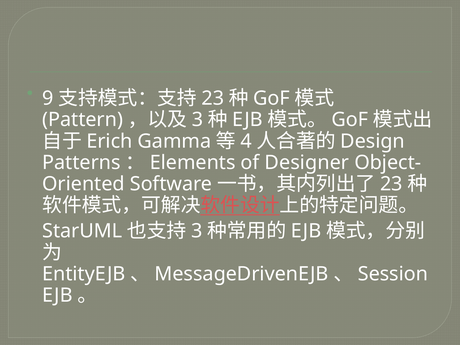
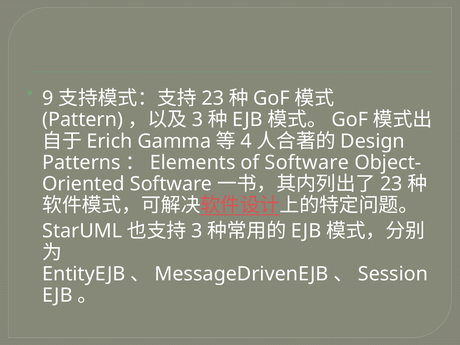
of Designer: Designer -> Software (307, 163)
